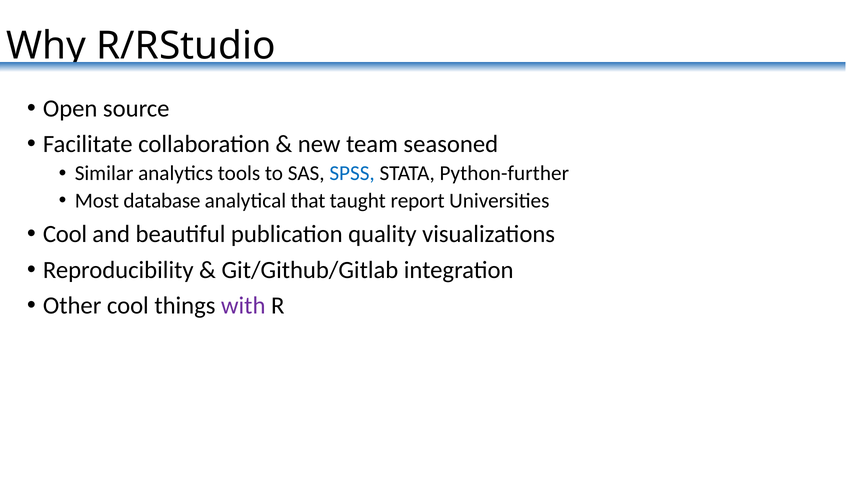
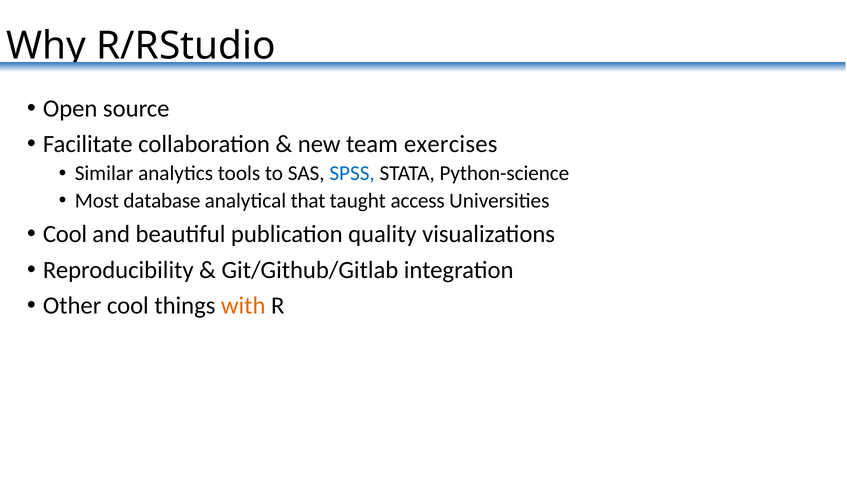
seasoned: seasoned -> exercises (451, 144)
Python-further: Python-further -> Python-science (504, 173)
report: report -> access (418, 200)
with colour: purple -> orange (243, 305)
